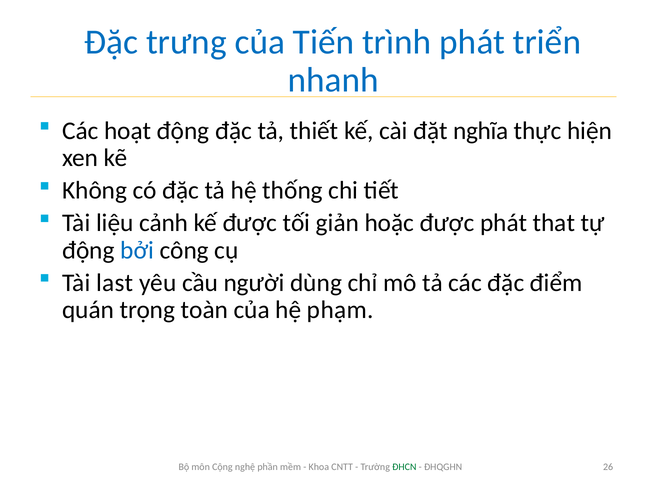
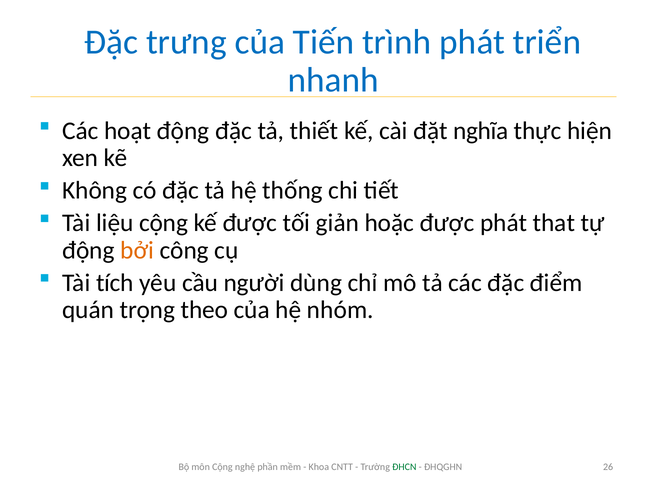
liệu cảnh: cảnh -> cộng (164, 223)
bởi colour: blue -> orange (137, 250)
last: last -> tích (115, 283)
toàn: toàn -> theo (204, 310)
phạm: phạm -> nhóm (340, 310)
